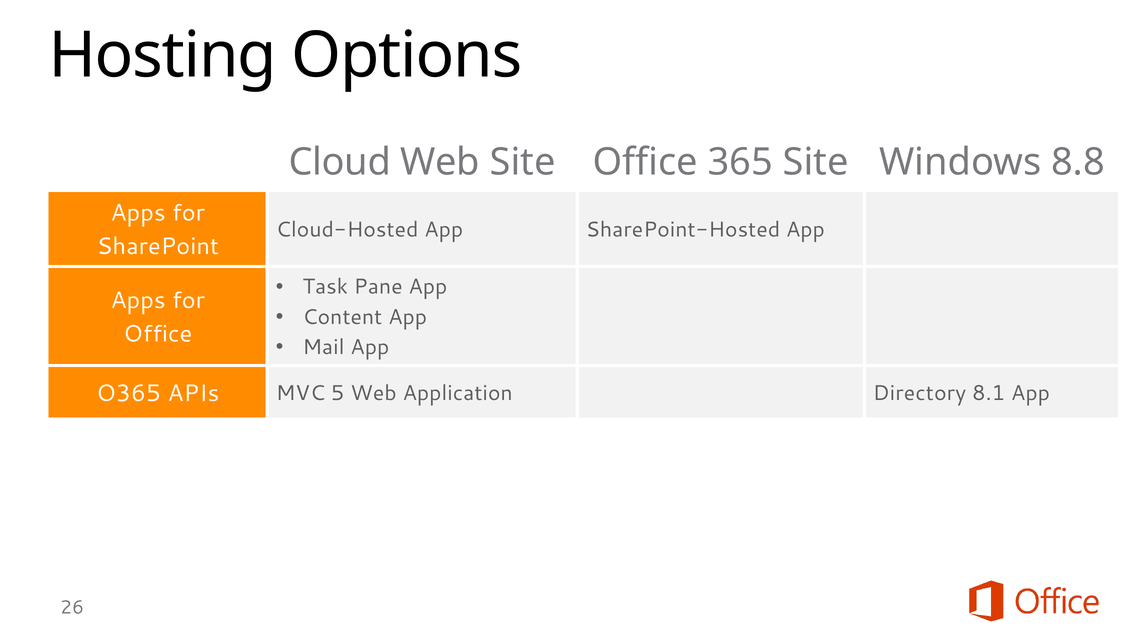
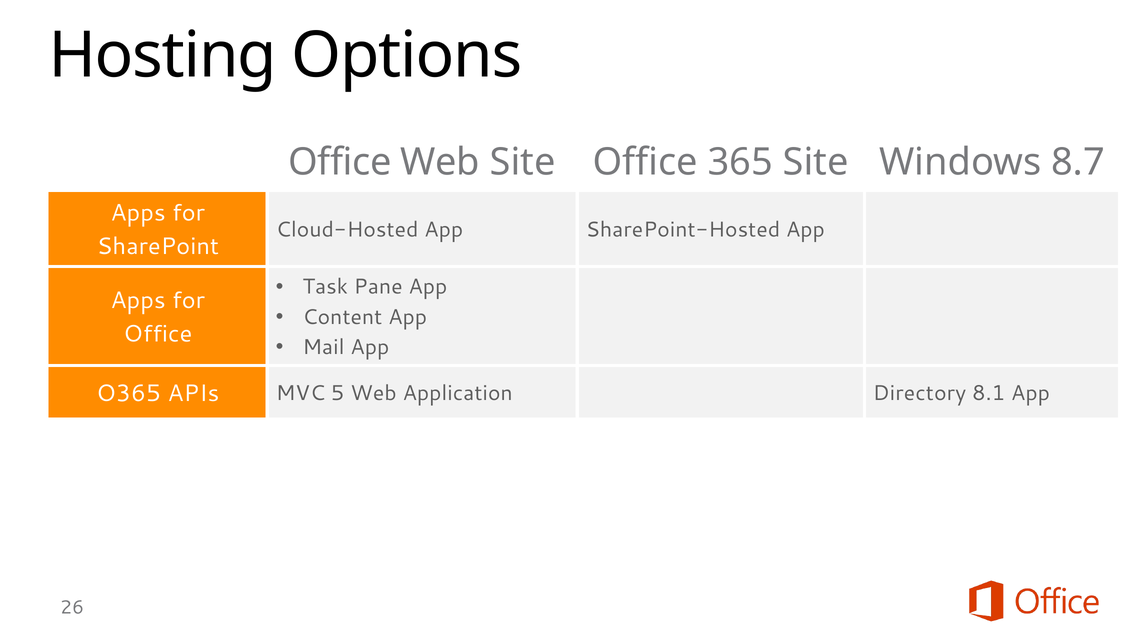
Cloud: Cloud -> Office (340, 162)
8.8: 8.8 -> 8.7 (1078, 162)
